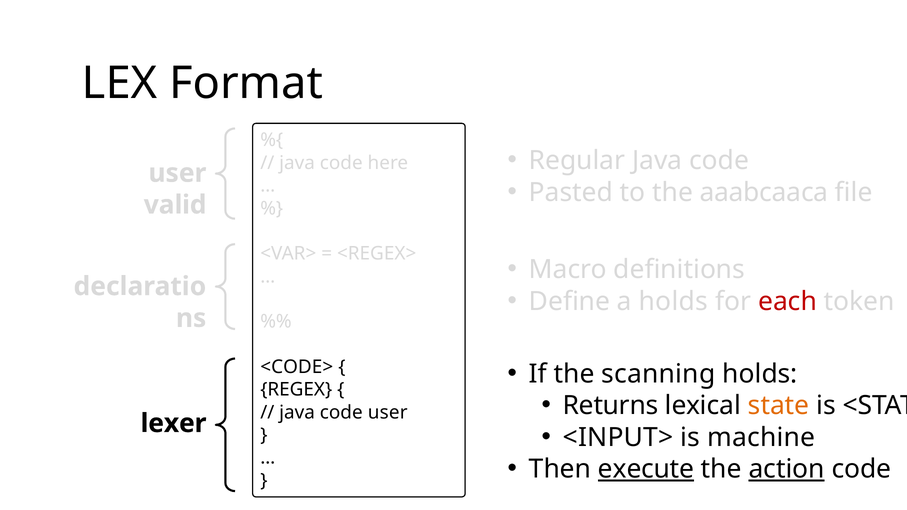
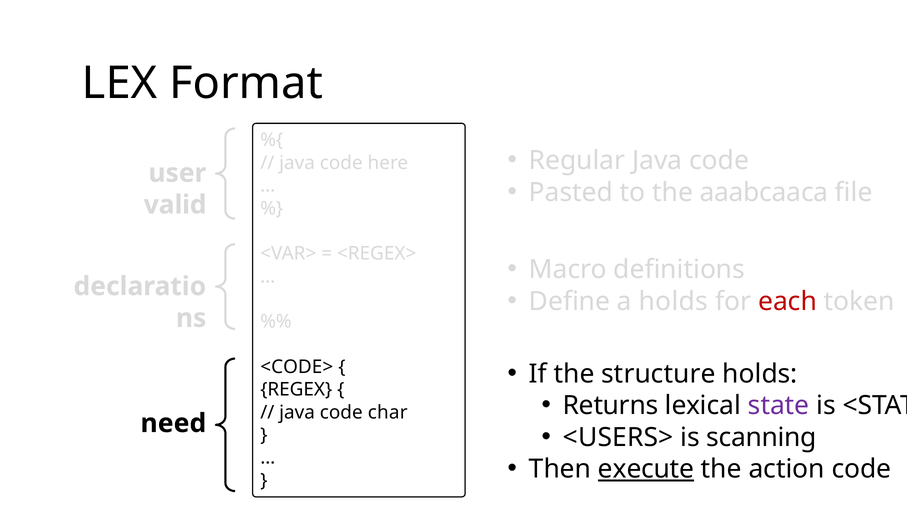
scanning: scanning -> structure (658, 374)
state colour: orange -> purple (779, 406)
java code user: user -> char (388, 413)
lexer: lexer -> need (173, 423)
<INPUT>: <INPUT> -> <USERS> (618, 438)
machine: machine -> scanning (761, 438)
action underline: present -> none (787, 469)
